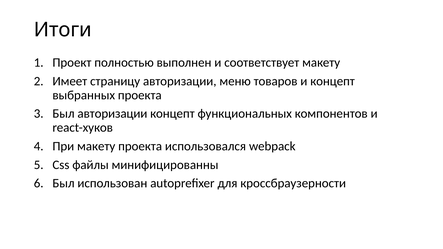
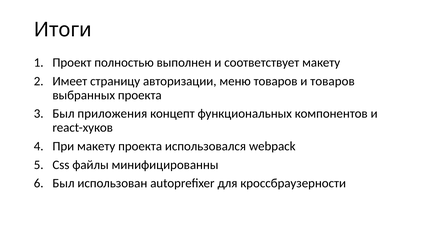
и концепт: концепт -> товаров (332, 81)
Был авторизации: авторизации -> приложения (112, 114)
